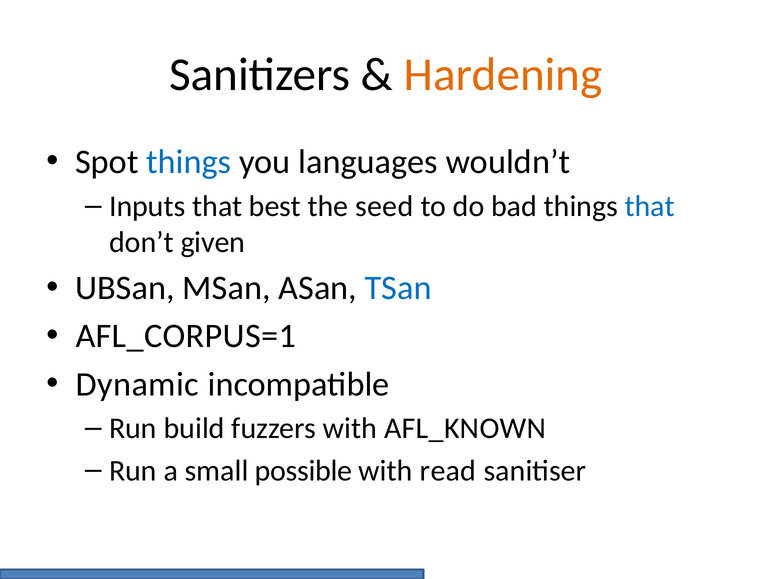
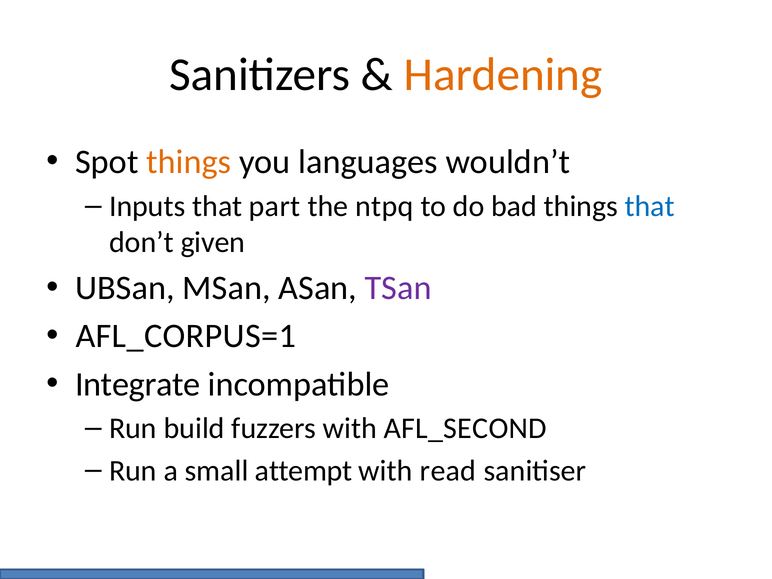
things colour: blue -> orange (189, 162)
best: best -> part (275, 206)
seed: seed -> ntpq (384, 206)
TSan colour: blue -> purple (398, 288)
Dynamic: Dynamic -> Integrate (138, 384)
AFL_KNOWN: AFL_KNOWN -> AFL_SECOND (465, 429)
possible: possible -> attempt (304, 471)
